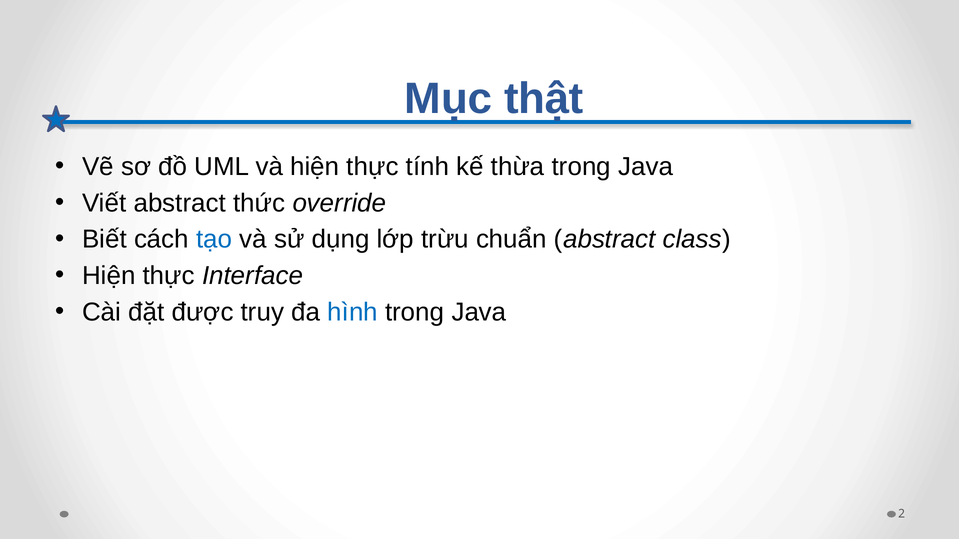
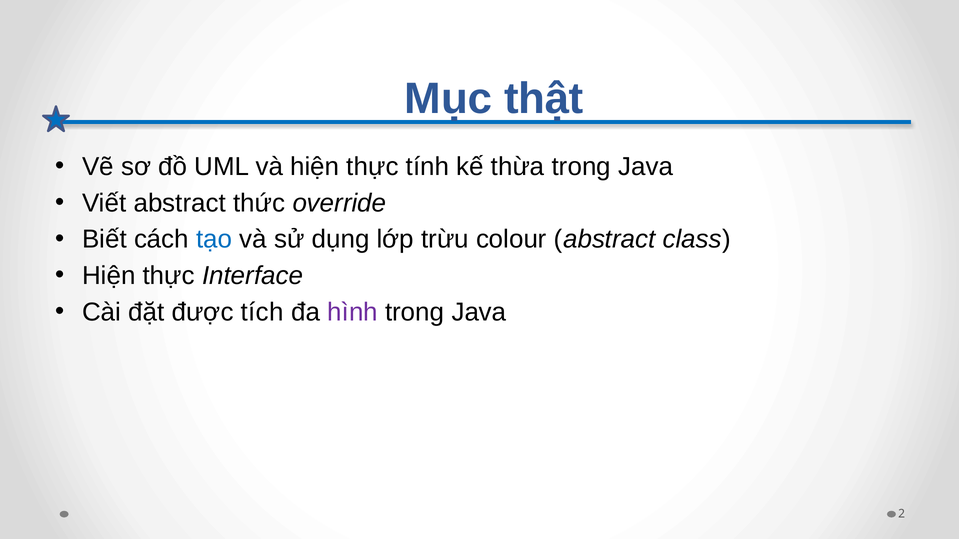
chuẩn: chuẩn -> colour (511, 240)
truy: truy -> tích (262, 312)
hình colour: blue -> purple (353, 312)
